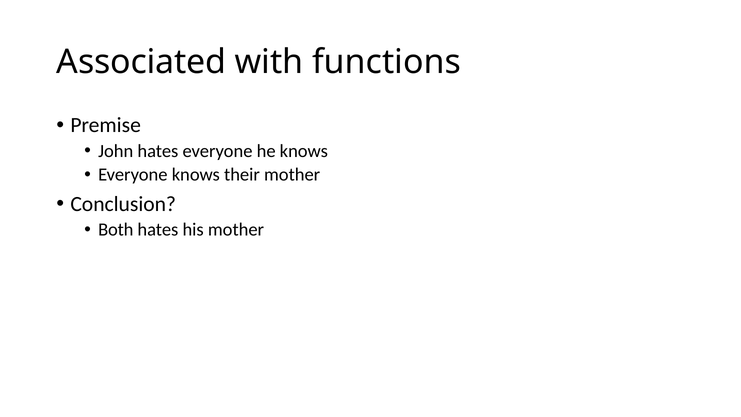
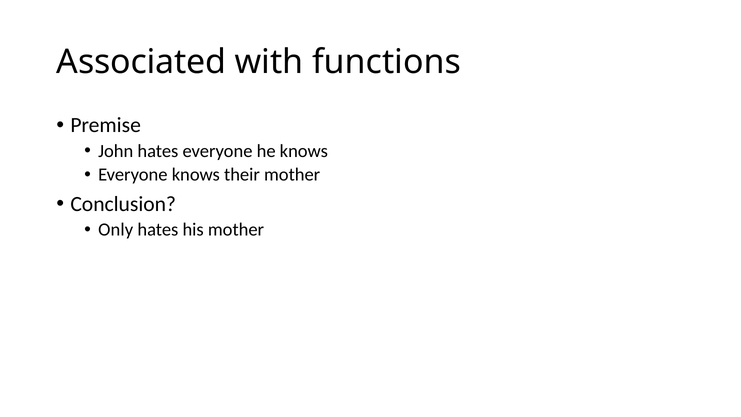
Both: Both -> Only (116, 230)
